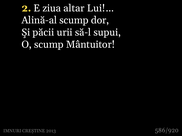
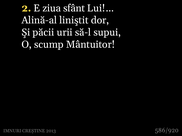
altar: altar -> sfânt (74, 8)
Alină-al scump: scump -> liniştit (74, 20)
